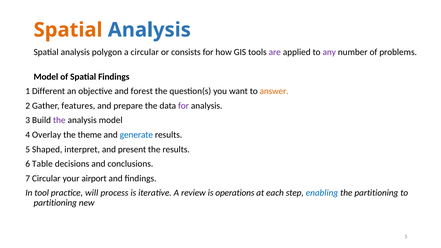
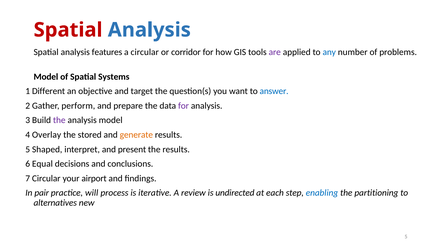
Spatial colour: orange -> red (68, 30)
polygon: polygon -> features (107, 52)
consists: consists -> corridor (186, 52)
any colour: purple -> blue (329, 52)
Spatial Findings: Findings -> Systems (114, 77)
forest: forest -> target (142, 91)
answer colour: orange -> blue (274, 91)
features: features -> perform (78, 106)
theme: theme -> stored (90, 135)
generate colour: blue -> orange (136, 135)
Table: Table -> Equal (42, 164)
tool: tool -> pair (42, 193)
operations: operations -> undirected (235, 193)
partitioning: partitioning -> alternatives (55, 203)
